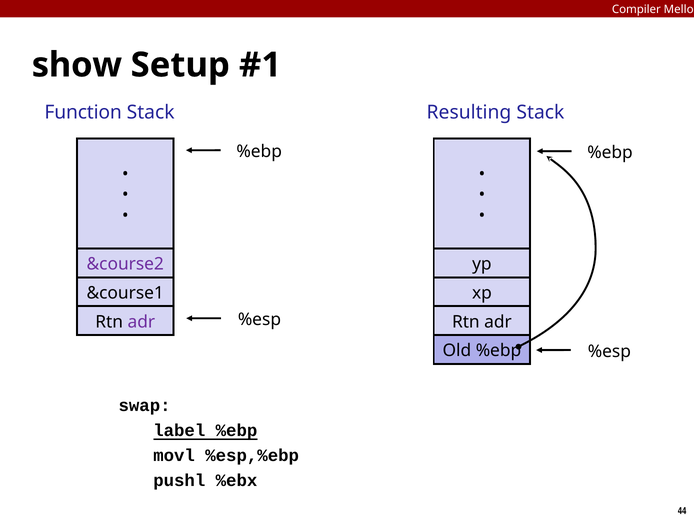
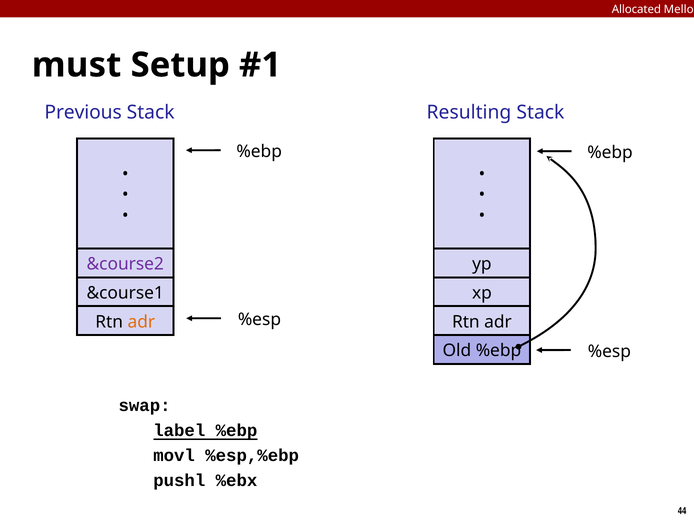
Compiler: Compiler -> Allocated (636, 9)
show: show -> must (77, 65)
Function: Function -> Previous (83, 113)
adr colour: purple -> orange (141, 322)
